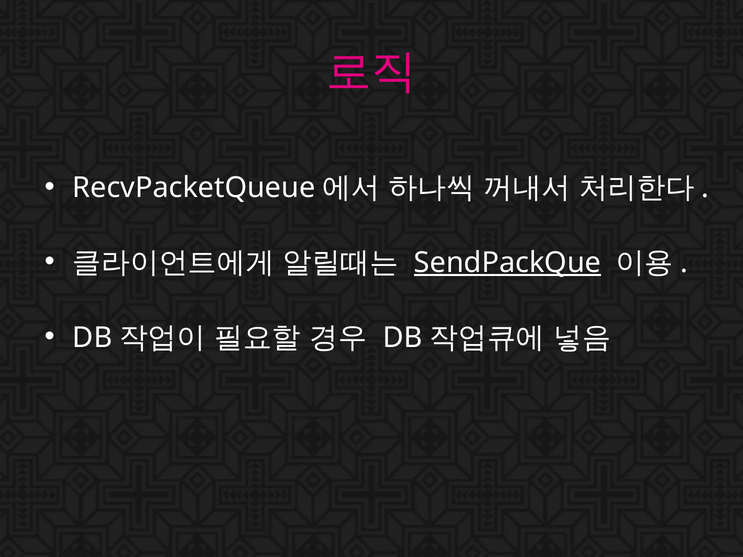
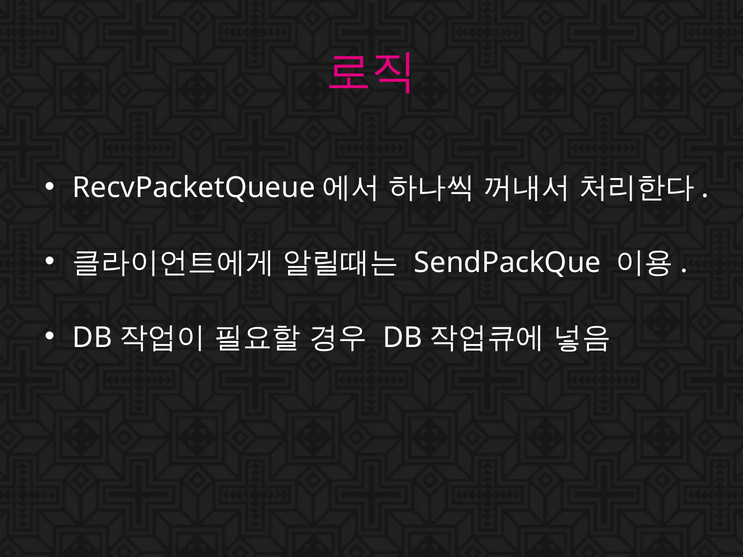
SendPackQue underline: present -> none (508, 263)
